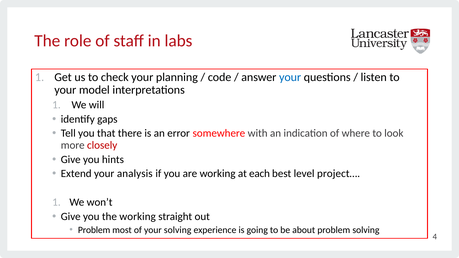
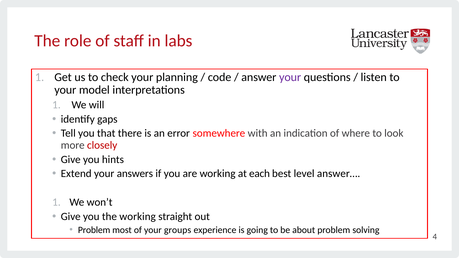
your colour: blue -> purple (290, 77)
analysis: analysis -> answers (135, 174)
project…: project… -> answer… (339, 174)
your solving: solving -> groups (178, 230)
